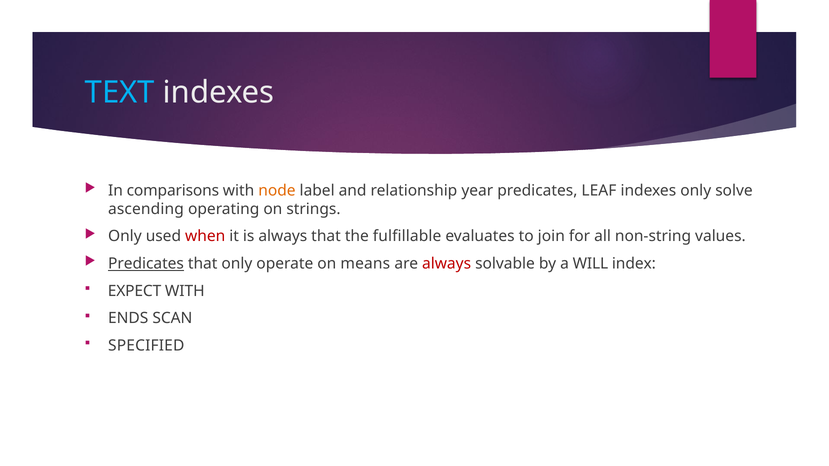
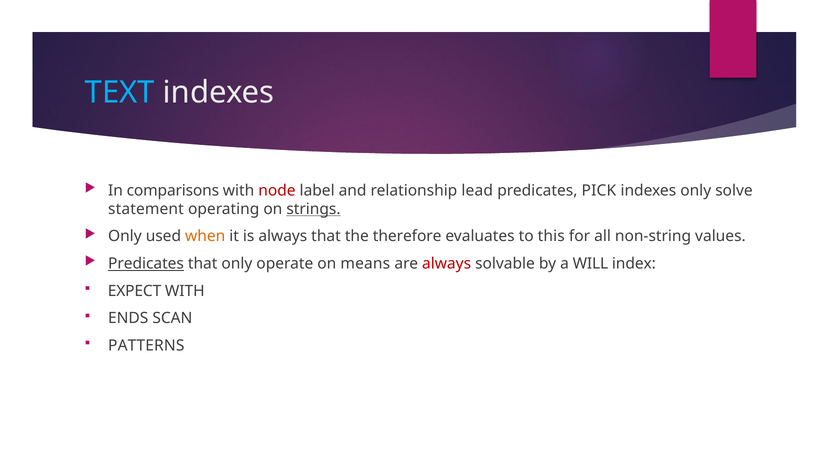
node colour: orange -> red (277, 191)
year: year -> lead (477, 191)
LEAF: LEAF -> PICK (599, 191)
ascending: ascending -> statement (146, 209)
strings underline: none -> present (313, 209)
when colour: red -> orange (205, 236)
fulfillable: fulfillable -> therefore (407, 236)
join: join -> this (551, 236)
SPECIFIED: SPECIFIED -> PATTERNS (146, 346)
